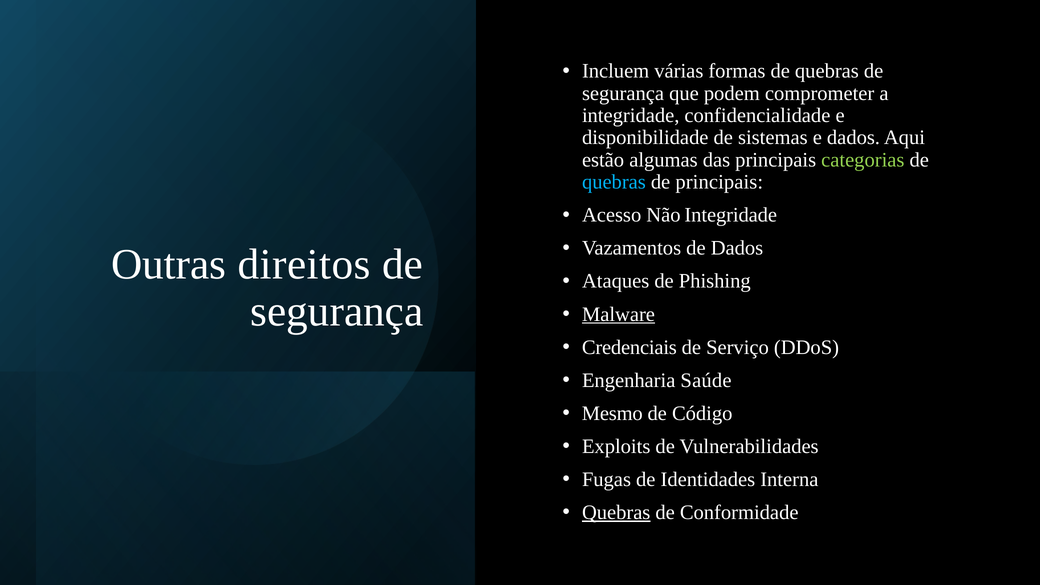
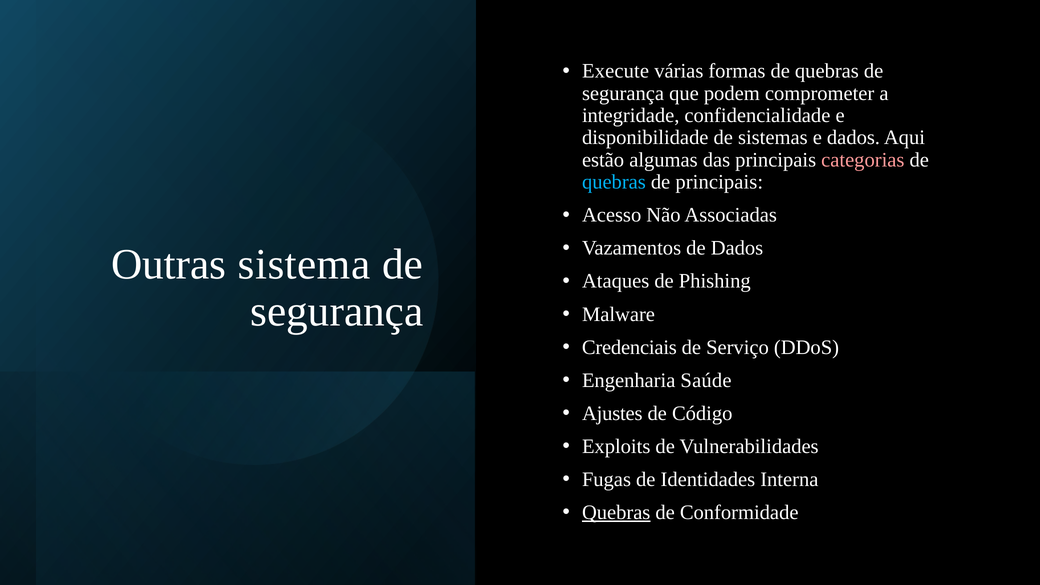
Incluem: Incluem -> Execute (616, 71)
categorias colour: light green -> pink (863, 160)
Não Integridade: Integridade -> Associadas (731, 215)
direitos: direitos -> sistema (304, 265)
Malware underline: present -> none (618, 314)
Mesmo: Mesmo -> Ajustes (612, 413)
